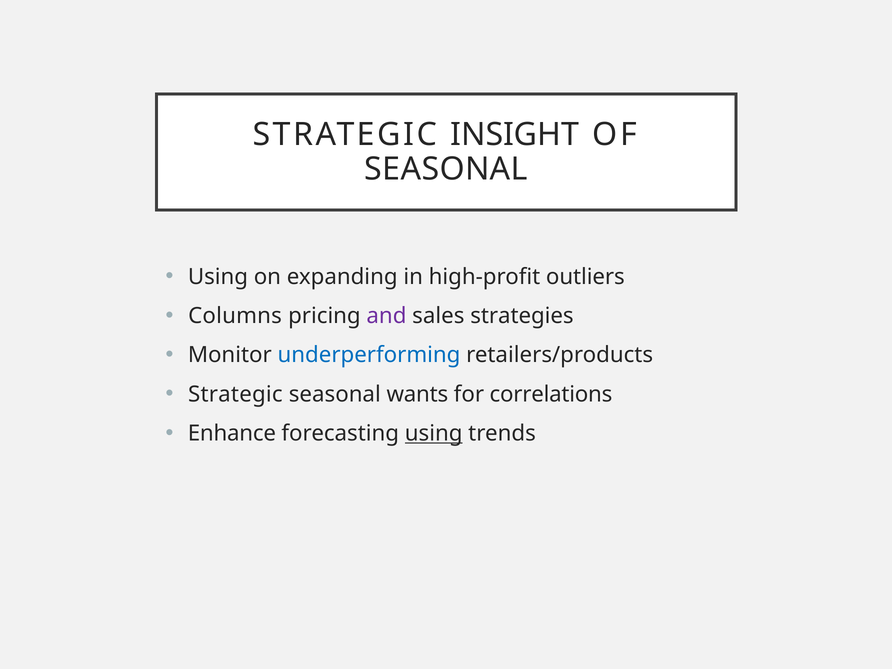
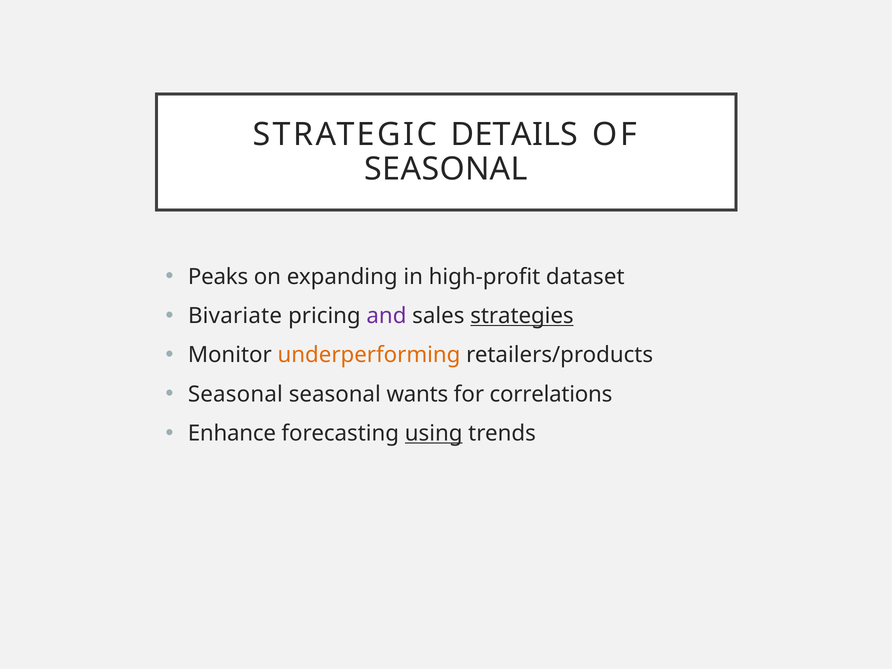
INSIGHT: INSIGHT -> DETAILS (514, 134)
Using: Using -> Peaks (218, 277)
outliers: outliers -> dataset (585, 277)
Columns: Columns -> Bivariate (235, 316)
strategies underline: none -> present (522, 316)
underperforming colour: blue -> orange (369, 355)
Strategic: Strategic -> Seasonal (235, 394)
